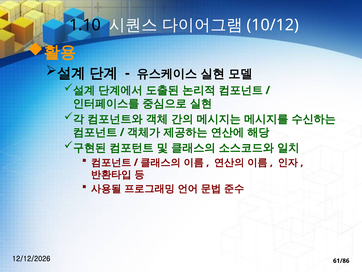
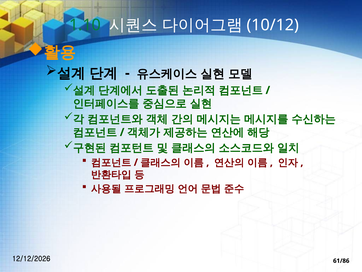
1.10 colour: black -> green (85, 25)
